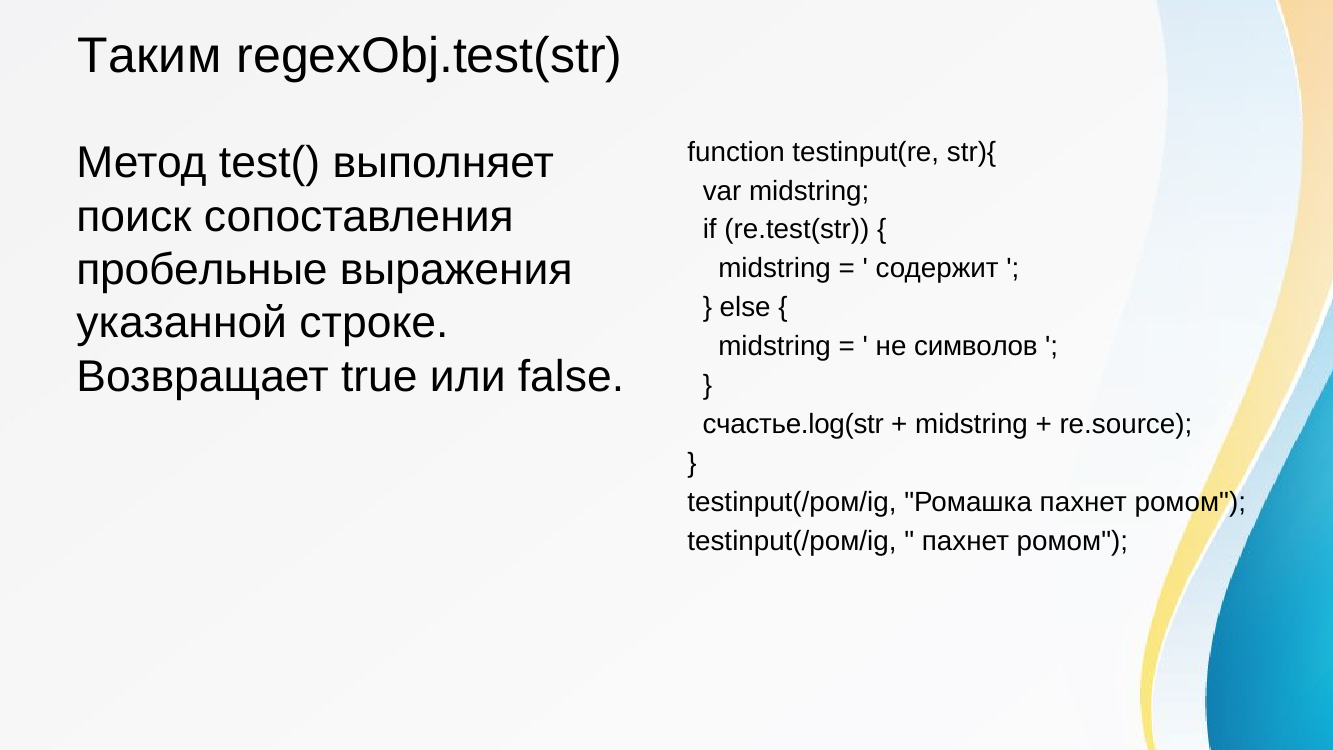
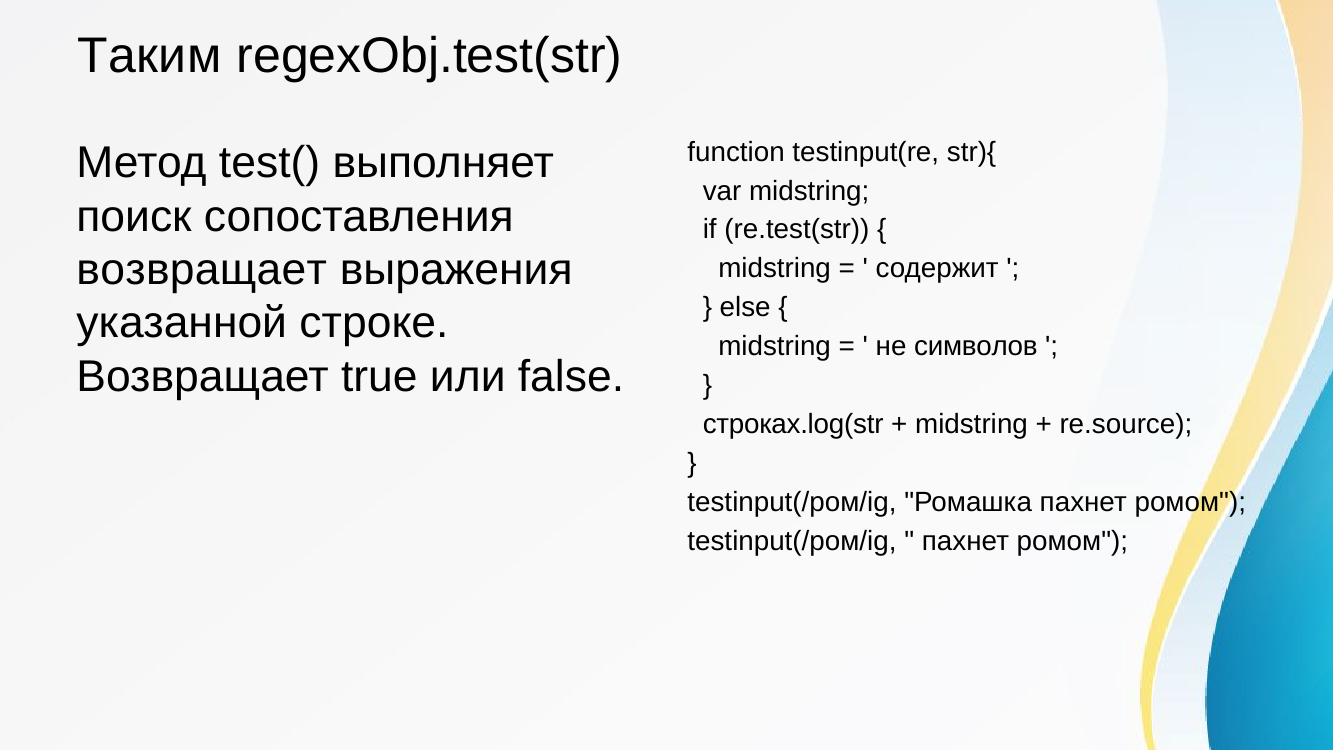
пробельные: пробельные -> возвращает (202, 270)
счастье.log(str: счастье.log(str -> строках.log(str (793, 424)
